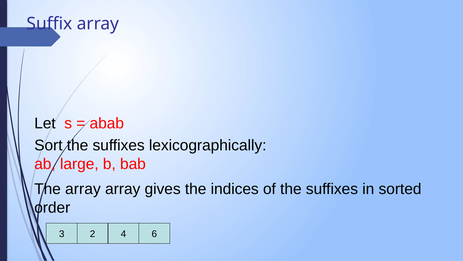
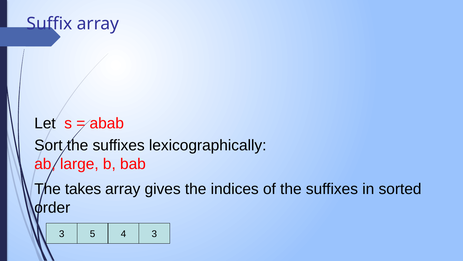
The array: array -> takes (83, 189)
2: 2 -> 5 (93, 234)
4 6: 6 -> 3 (154, 234)
